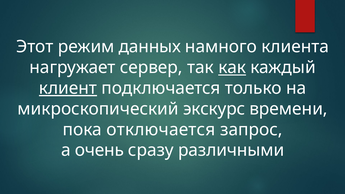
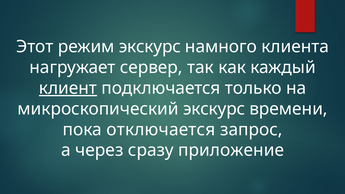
режим данных: данных -> экскурс (150, 47)
как underline: present -> none (232, 68)
очень: очень -> через (99, 150)
различными: различными -> приложение (231, 150)
